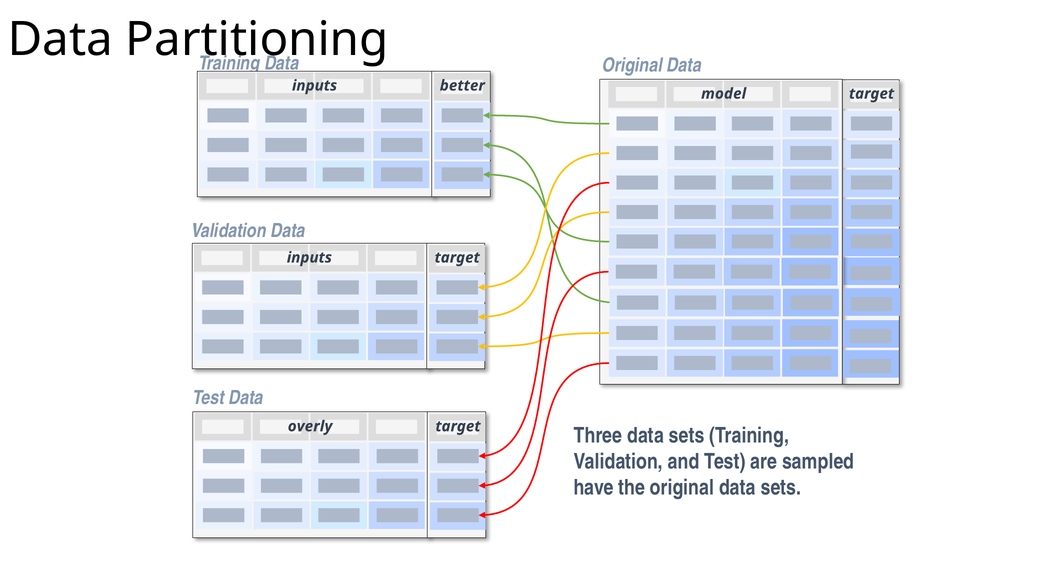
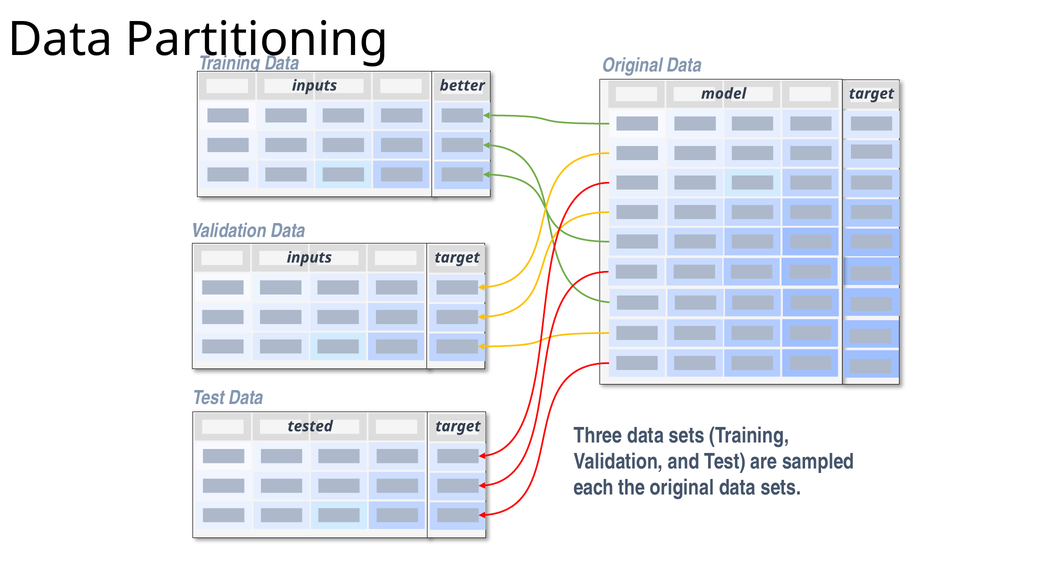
overly: overly -> tested (310, 427)
have: have -> each (594, 488)
